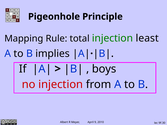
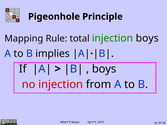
injection least: least -> boys (147, 38)
